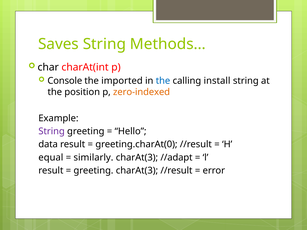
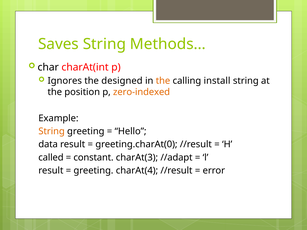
Console: Console -> Ignores (65, 81)
imported: imported -> designed (122, 81)
the colour: blue -> orange (163, 81)
String colour: purple -> orange (52, 131)
equal: equal -> called (51, 158)
similarly: similarly -> constant (94, 158)
greeting charAt(3: charAt(3 -> charAt(4 (137, 171)
